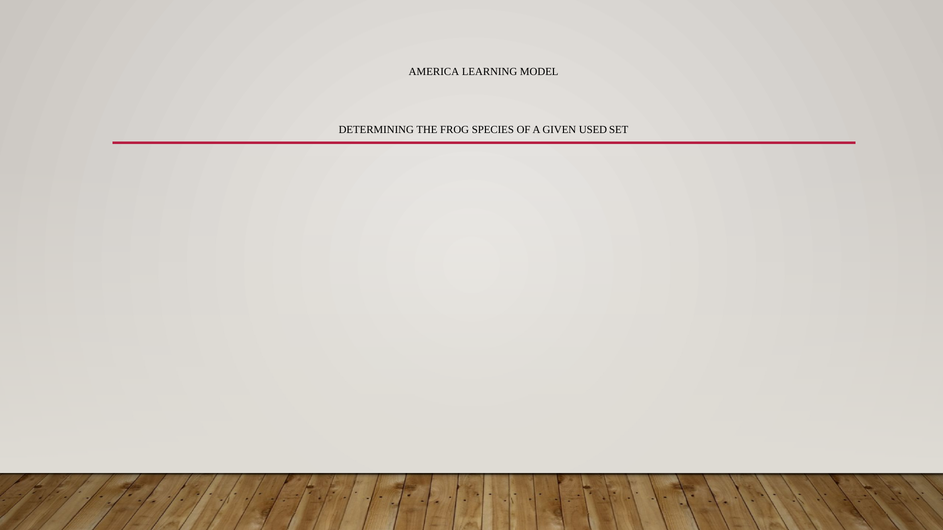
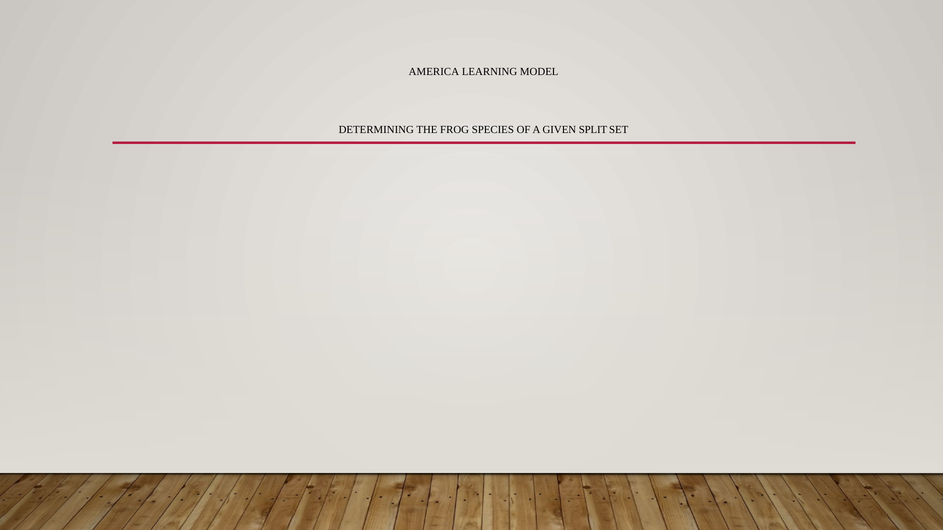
USED: USED -> SPLIT (593, 130)
